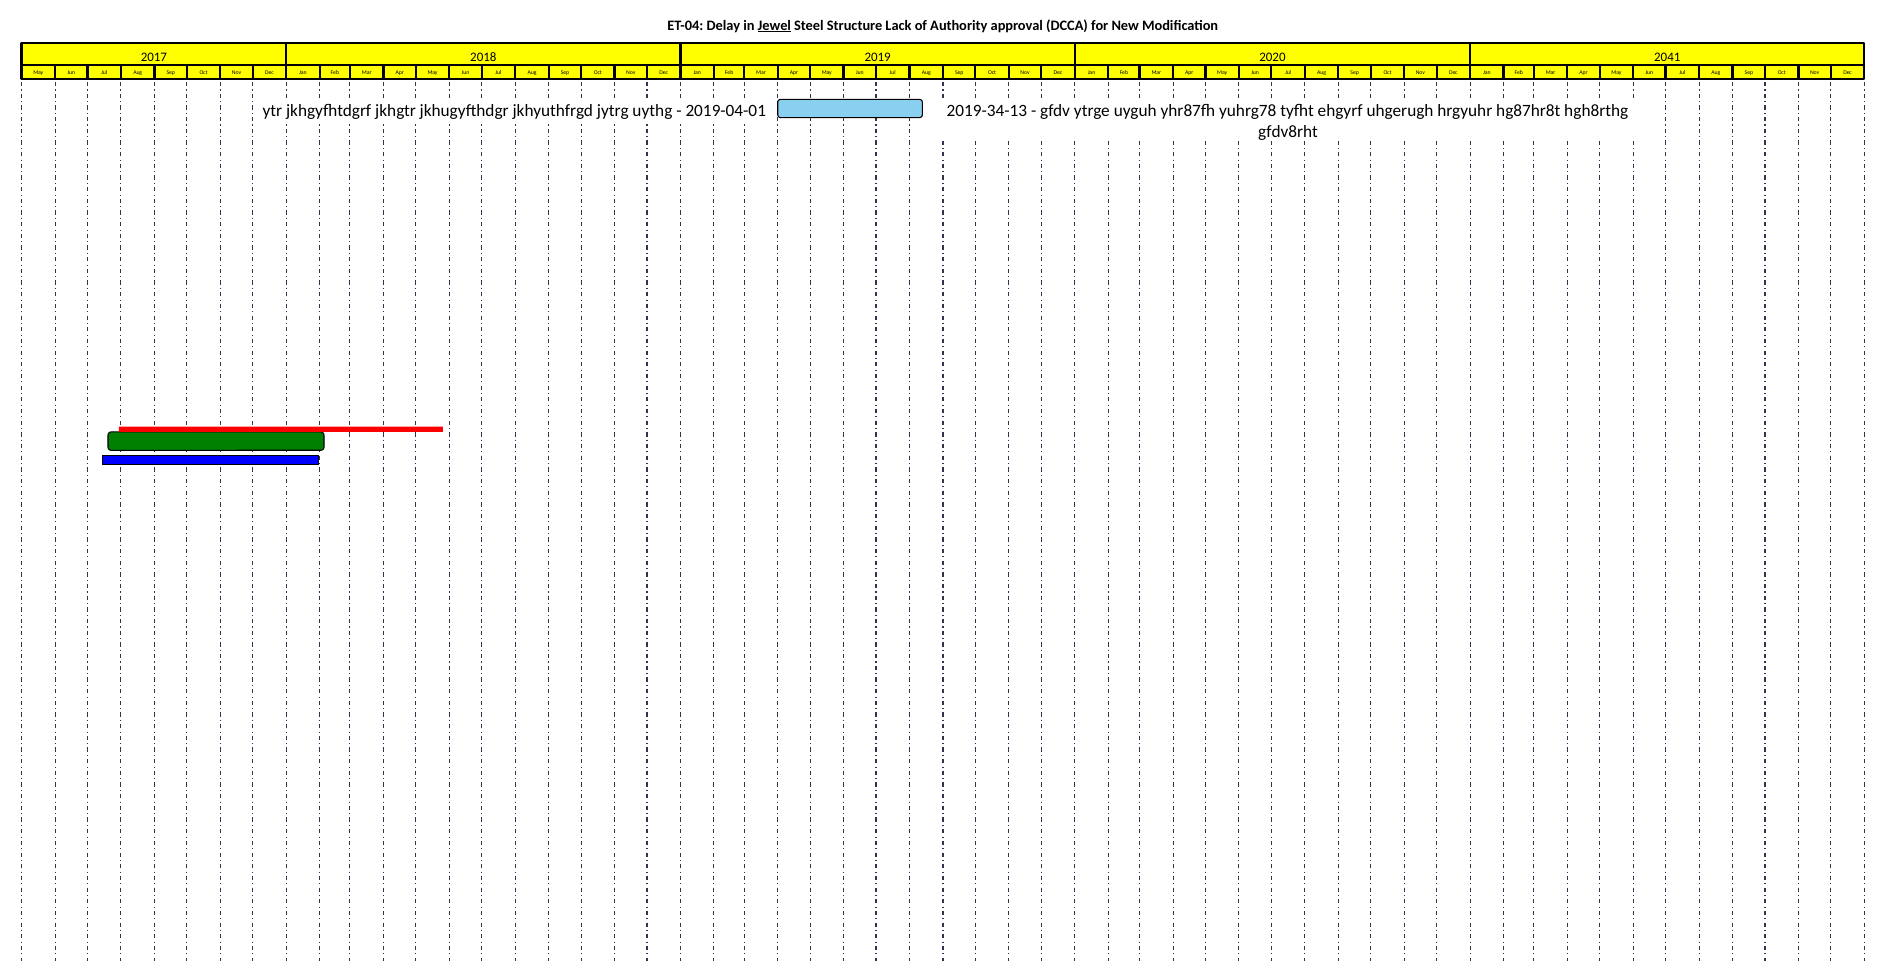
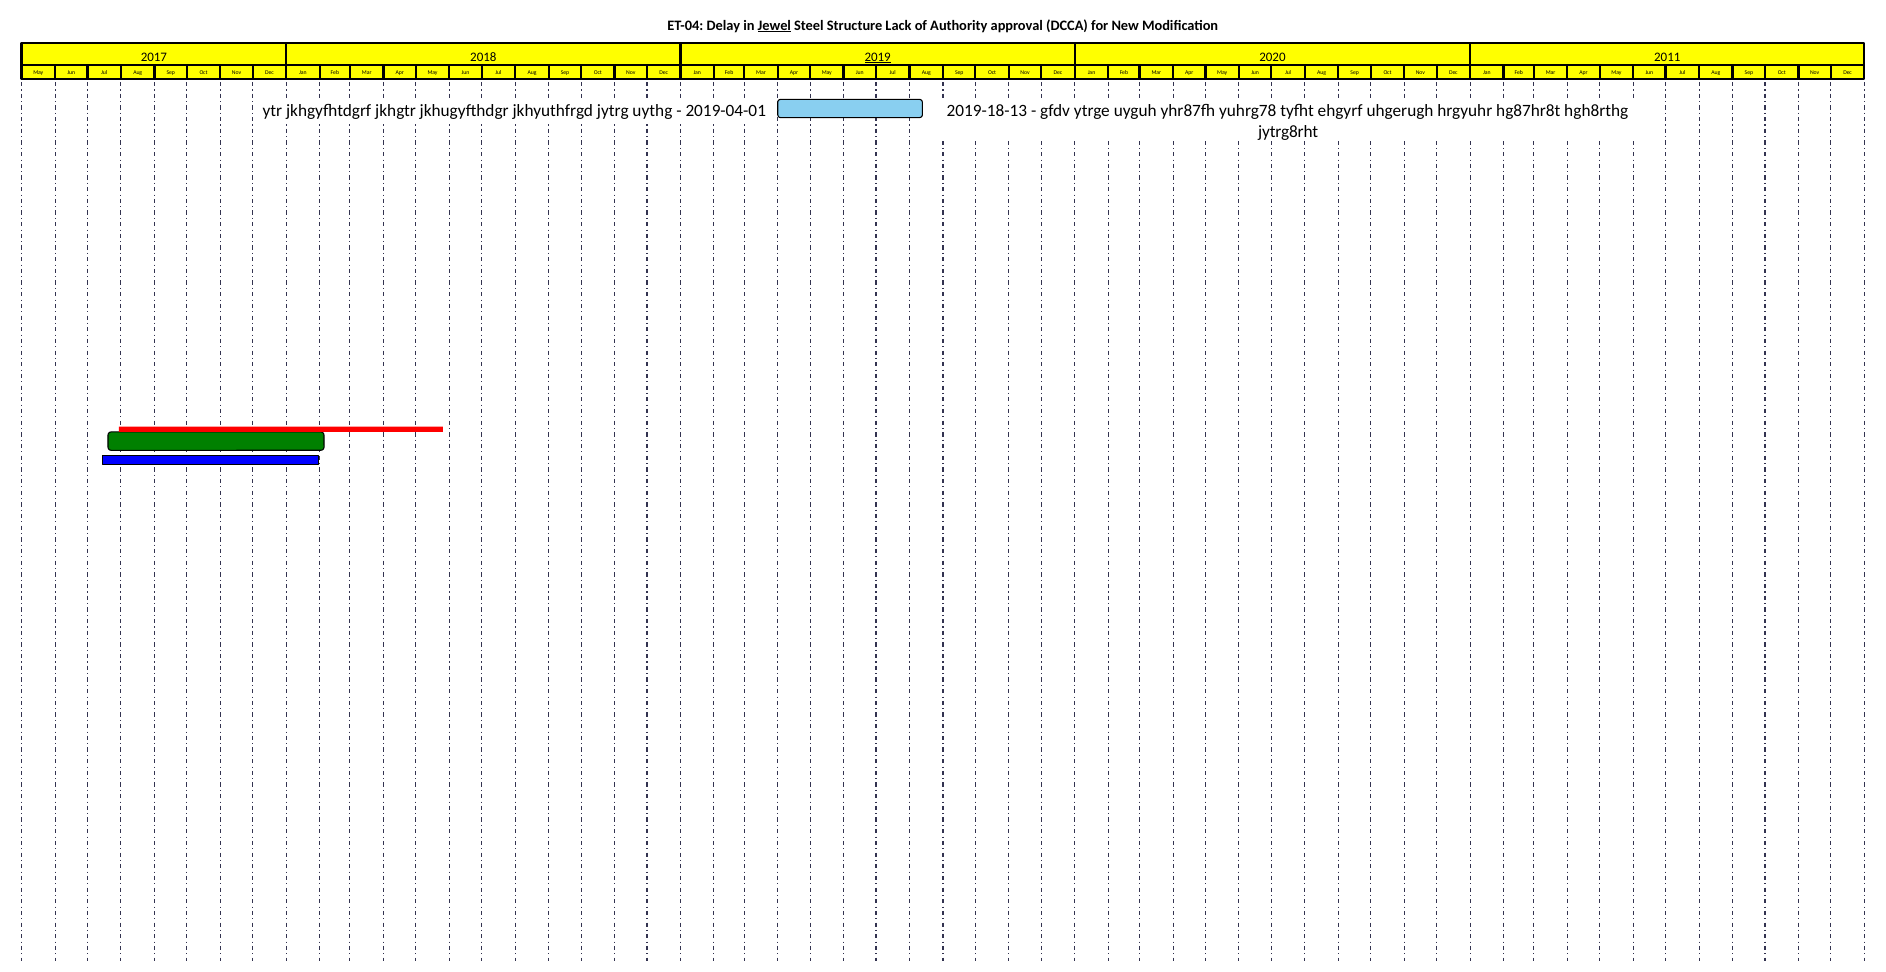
2019 underline: none -> present (878, 57)
2041: 2041 -> 2011 (1667, 57)
2019-34-13: 2019-34-13 -> 2019-18-13 (987, 111)
gfdv8rht: gfdv8rht -> jytrg8rht (1288, 132)
